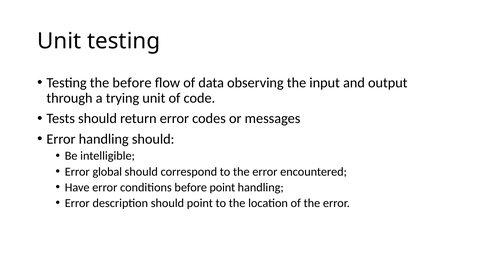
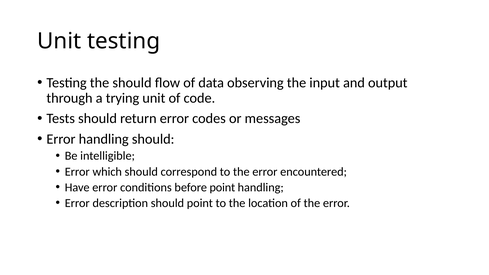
the before: before -> should (132, 83)
global: global -> which (107, 172)
